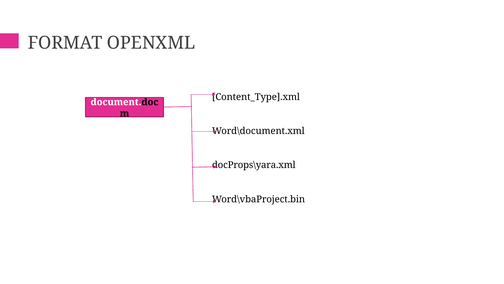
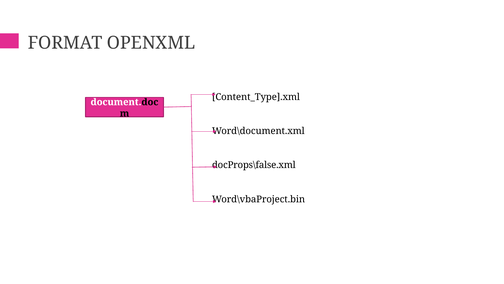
docProps\yara.xml: docProps\yara.xml -> docProps\false.xml (254, 165)
